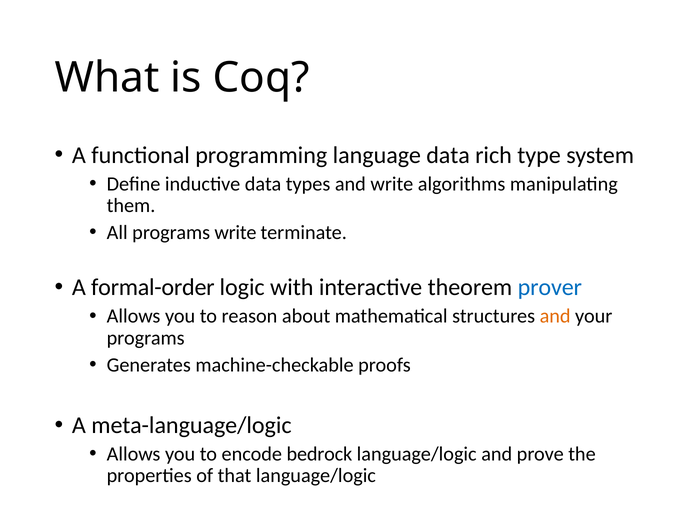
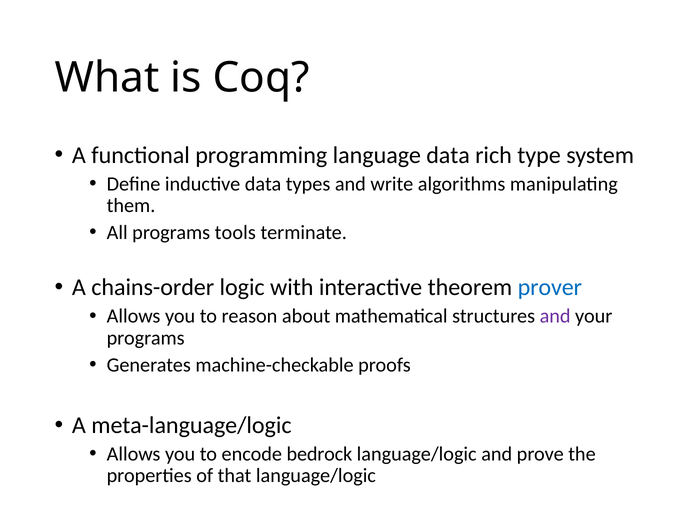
programs write: write -> tools (235, 232)
formal-order: formal-order -> chains-order (153, 287)
and colour: orange -> purple (555, 316)
